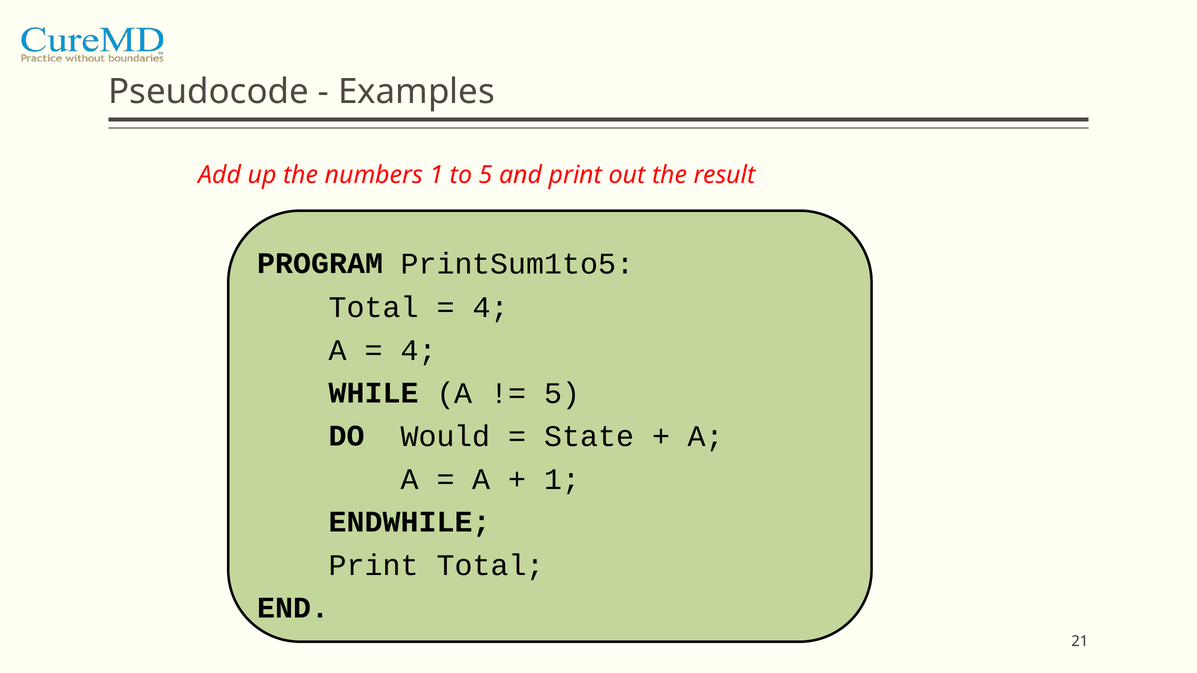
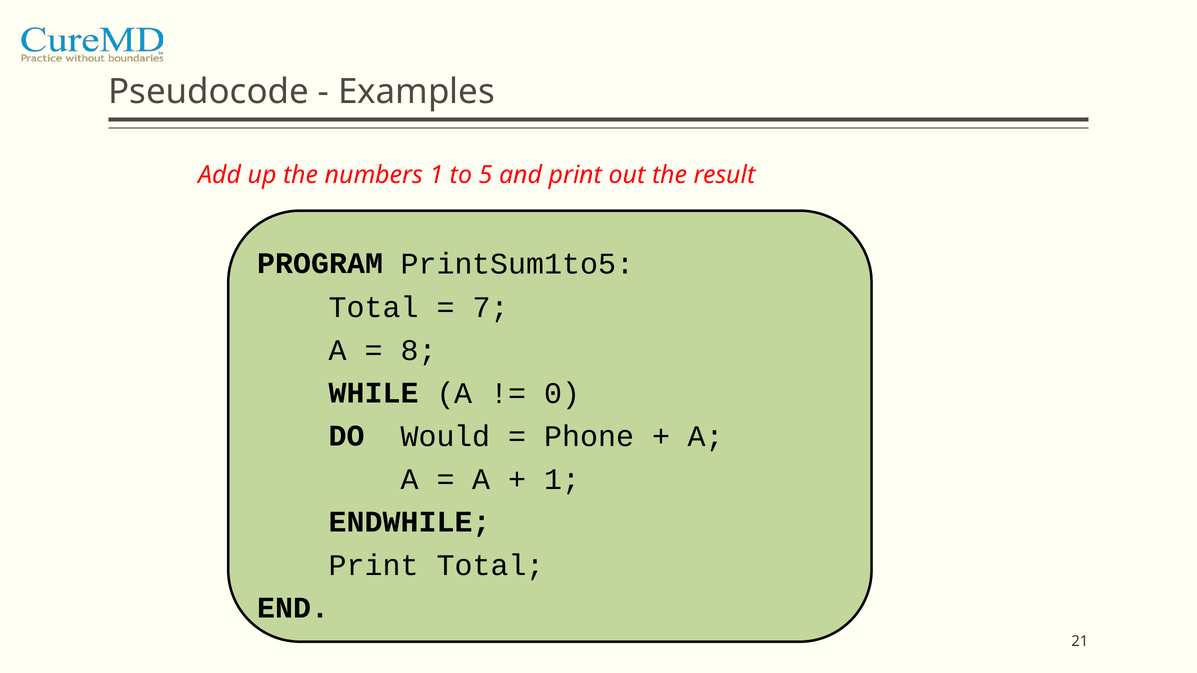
4: 4 -> 7 (491, 307)
4: 4 -> 8 (419, 350)
5: 5 -> 0 (562, 394)
State: State -> Phone (589, 437)
